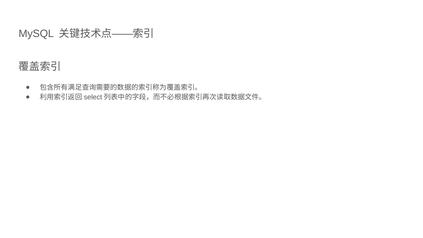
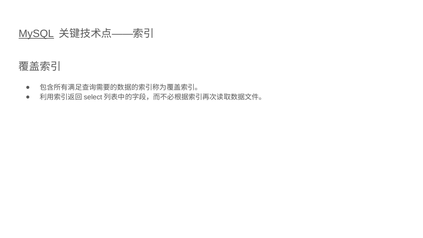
MySQL underline: none -> present (36, 34)
